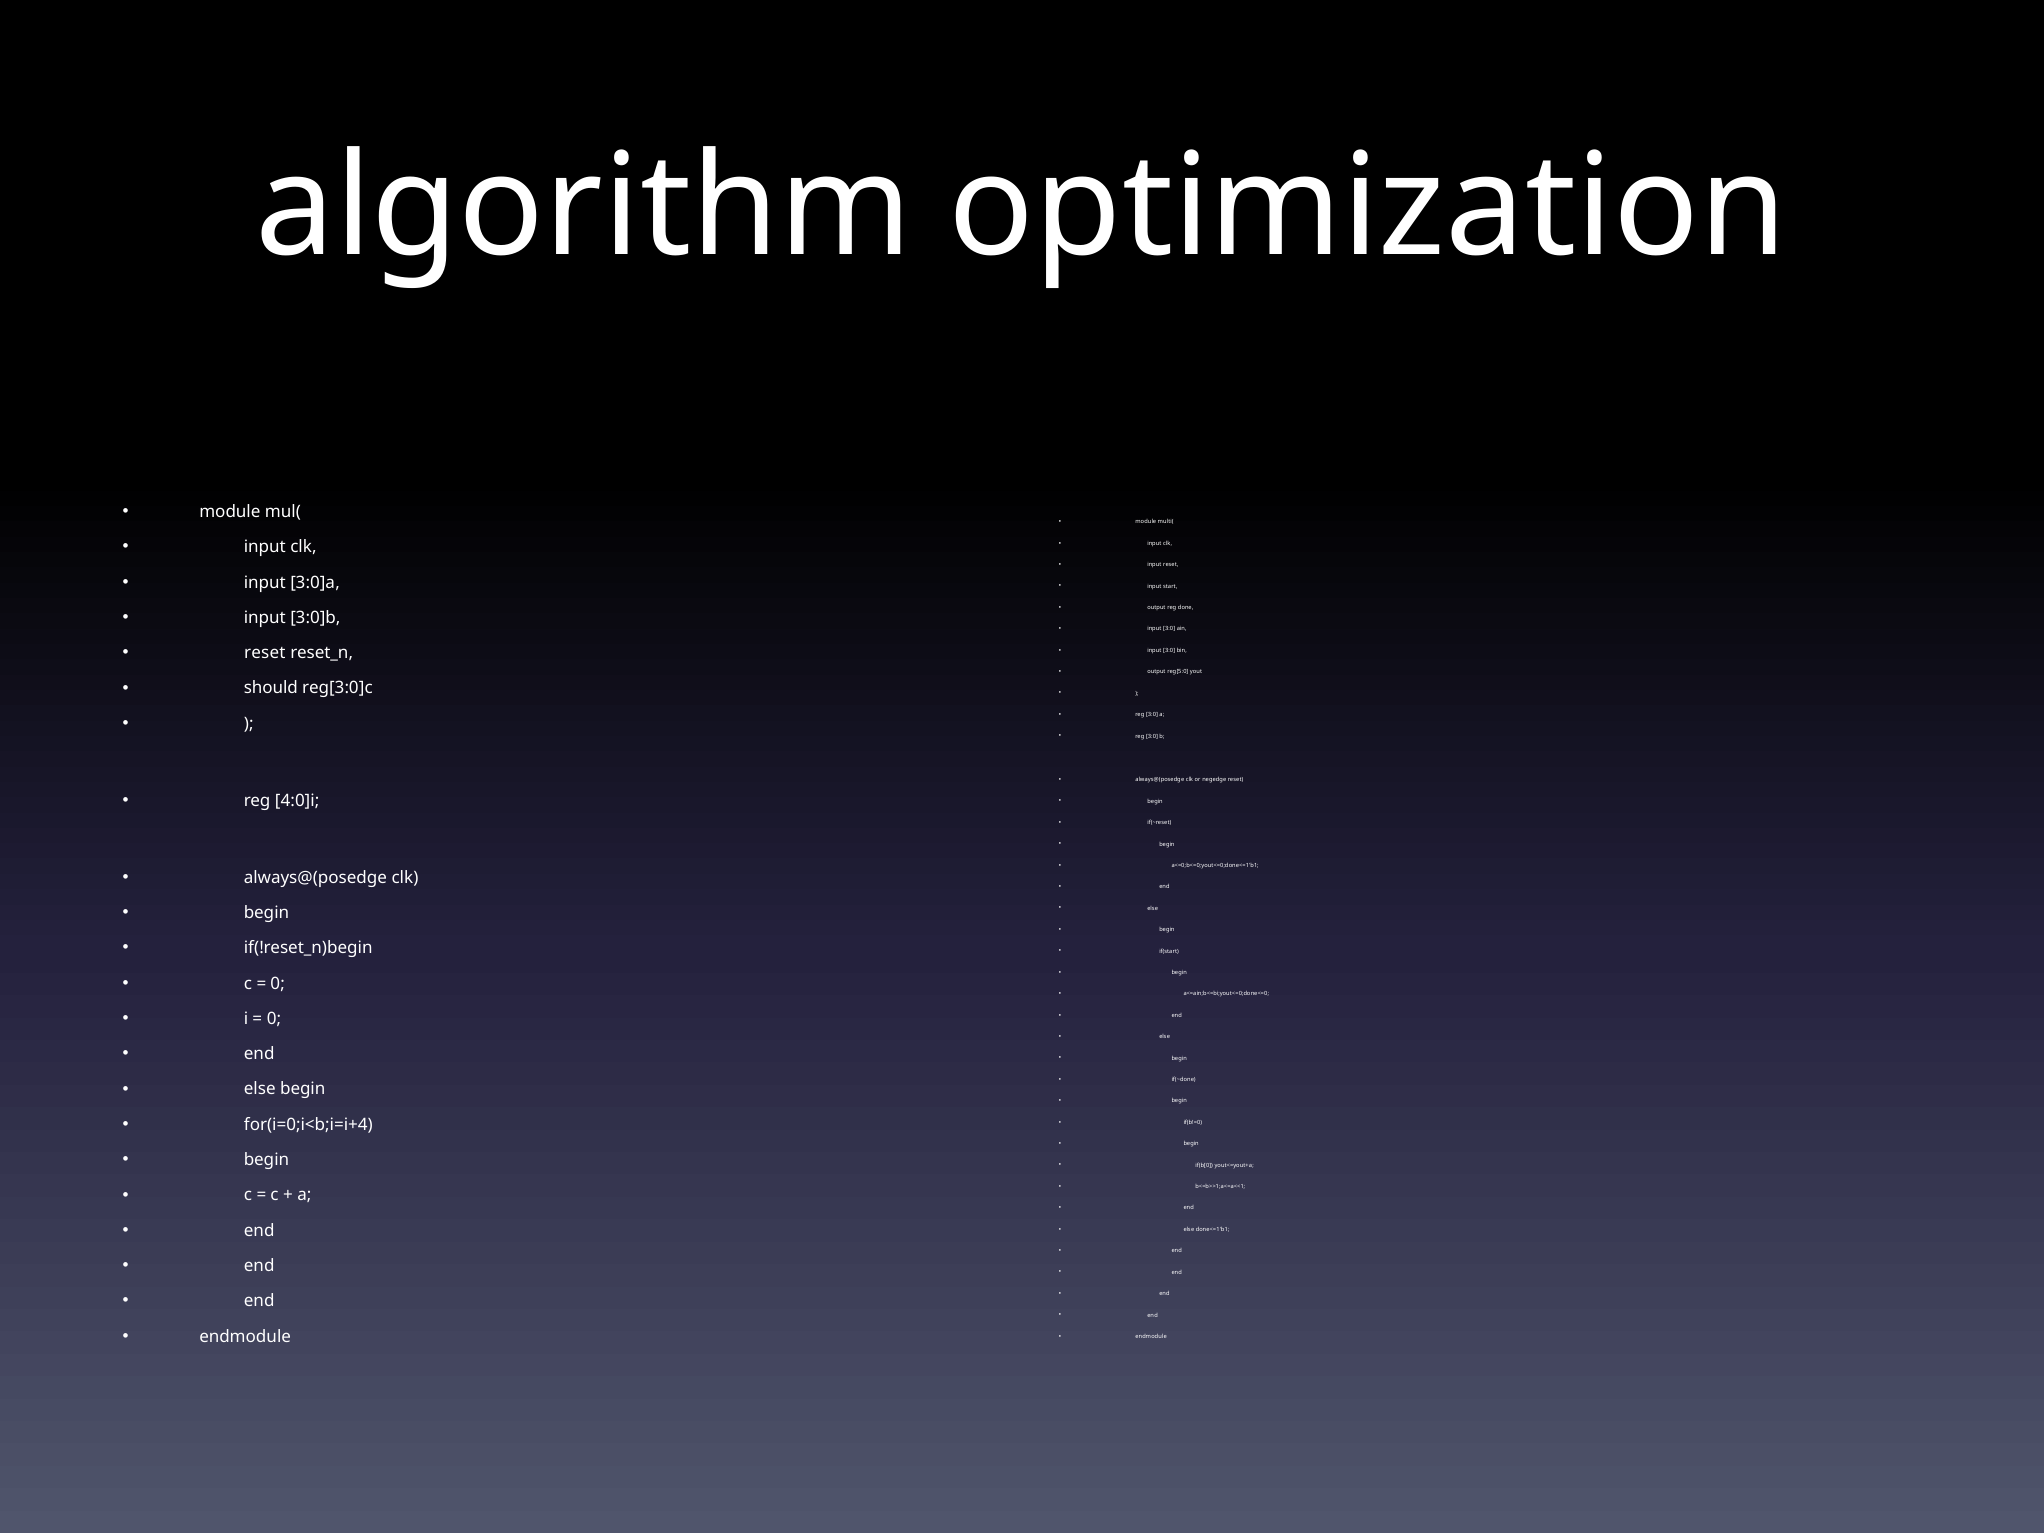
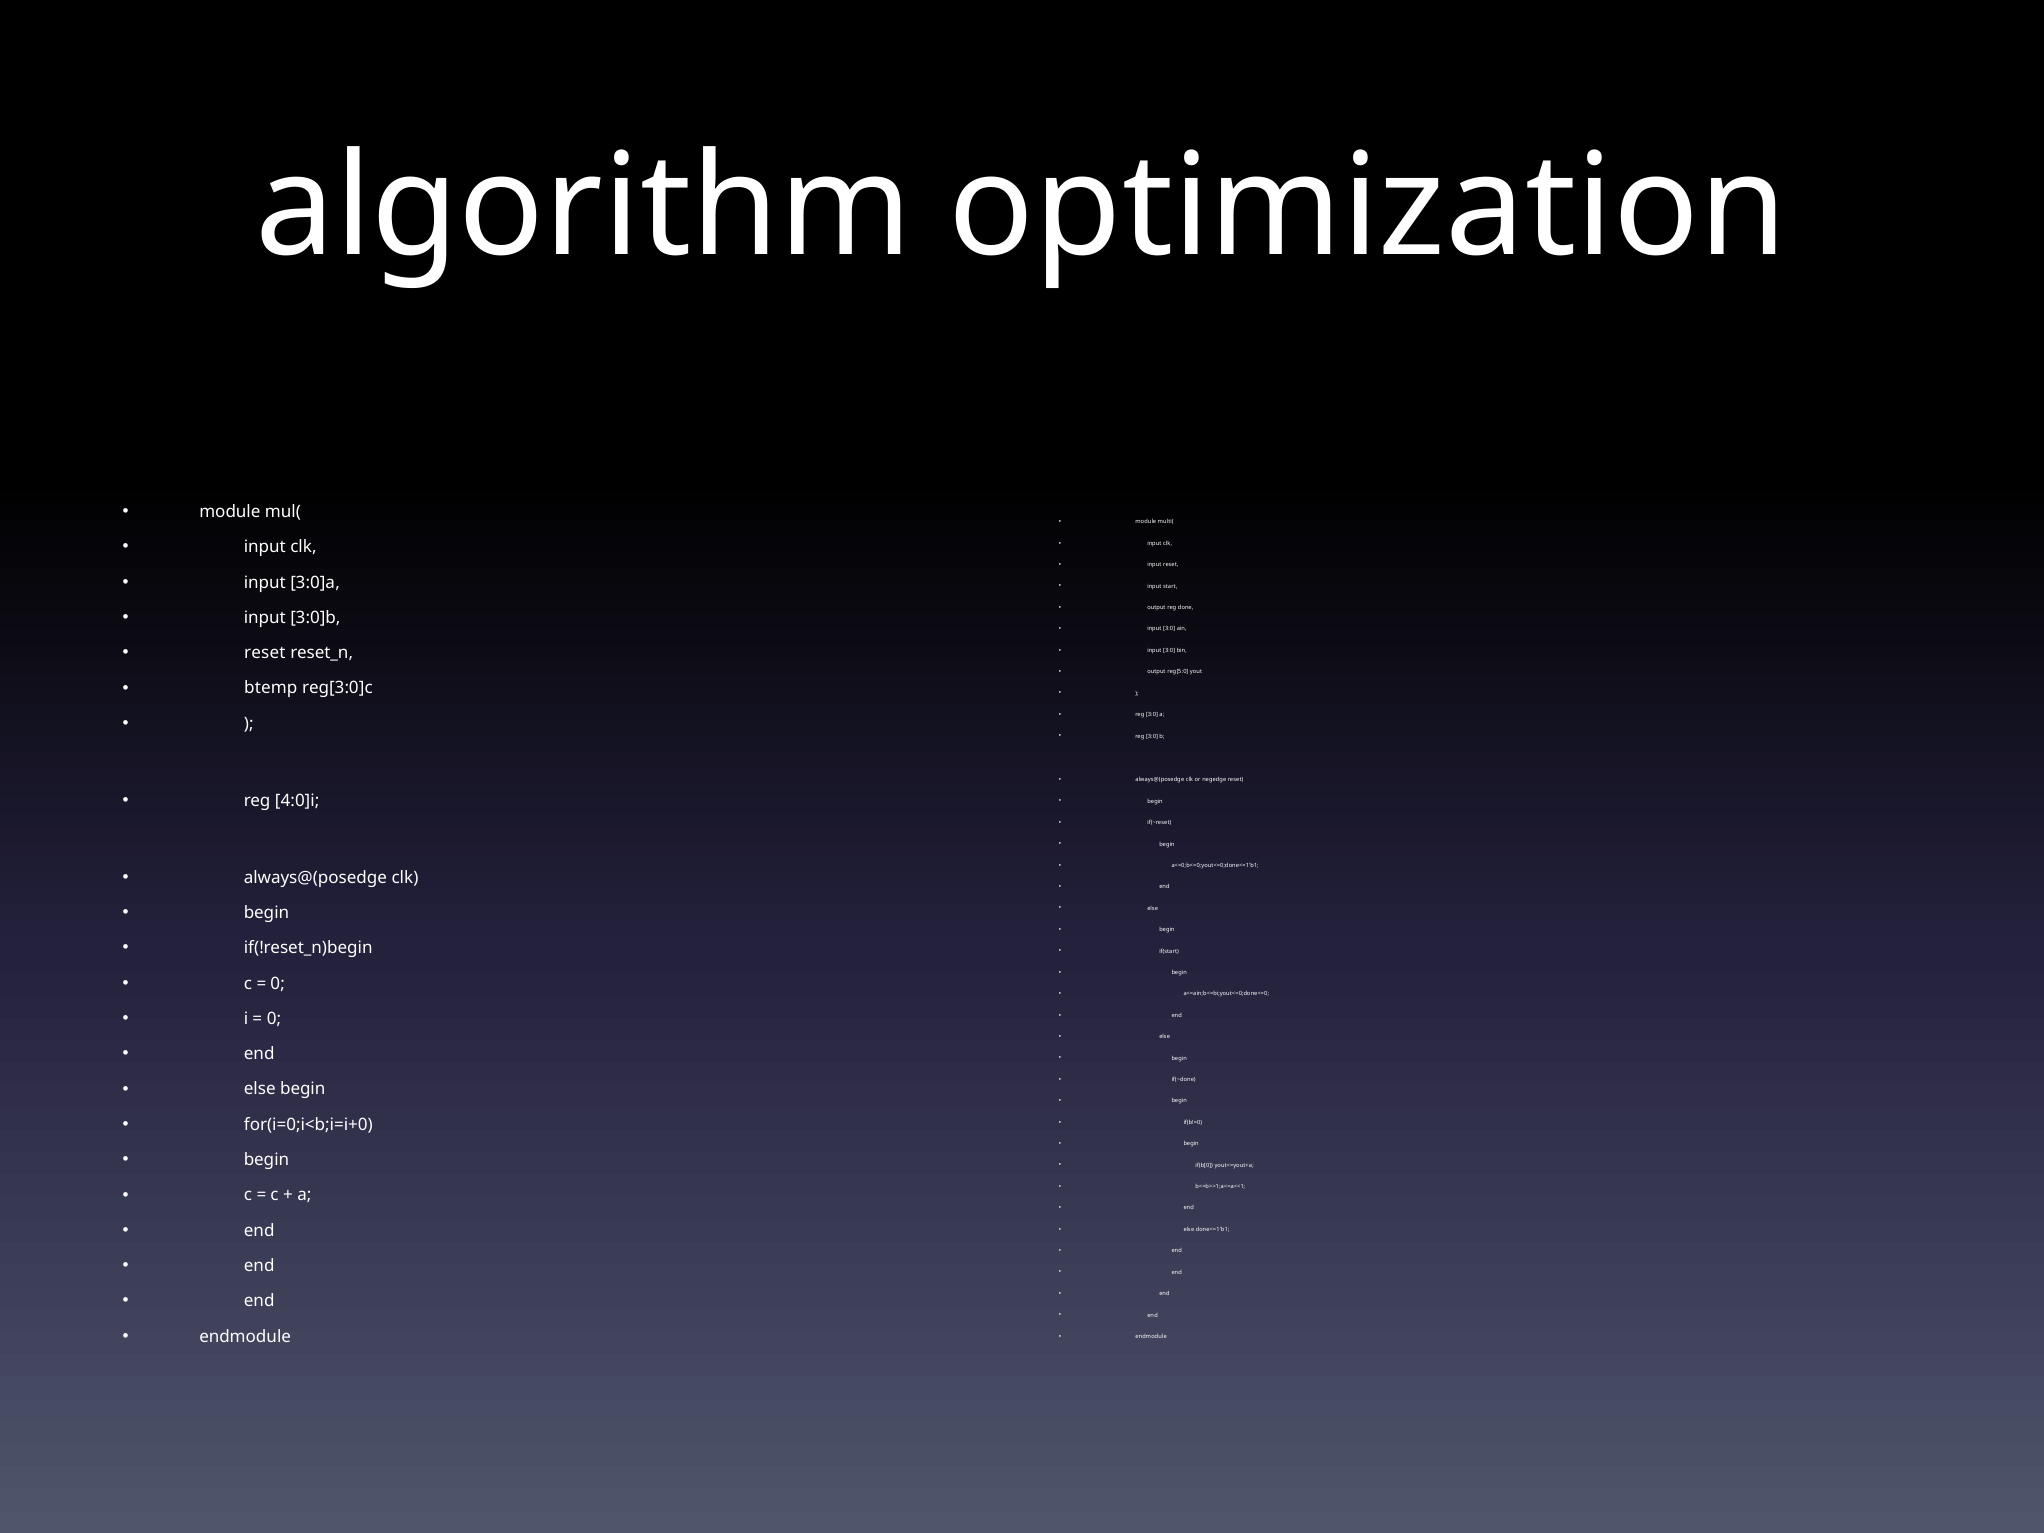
should: should -> btemp (271, 688)
for(i=0;i<b;i=i+4: for(i=0;i<b;i=i+4 -> for(i=0;i<b;i=i+0 (308, 1125)
